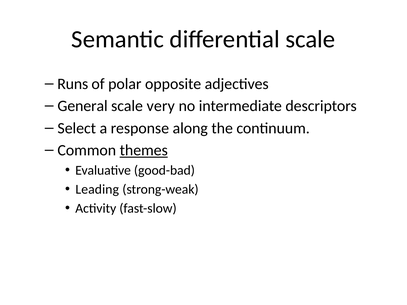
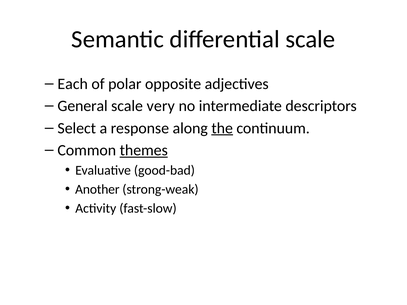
Runs: Runs -> Each (73, 84)
the underline: none -> present (222, 128)
Leading: Leading -> Another (97, 190)
